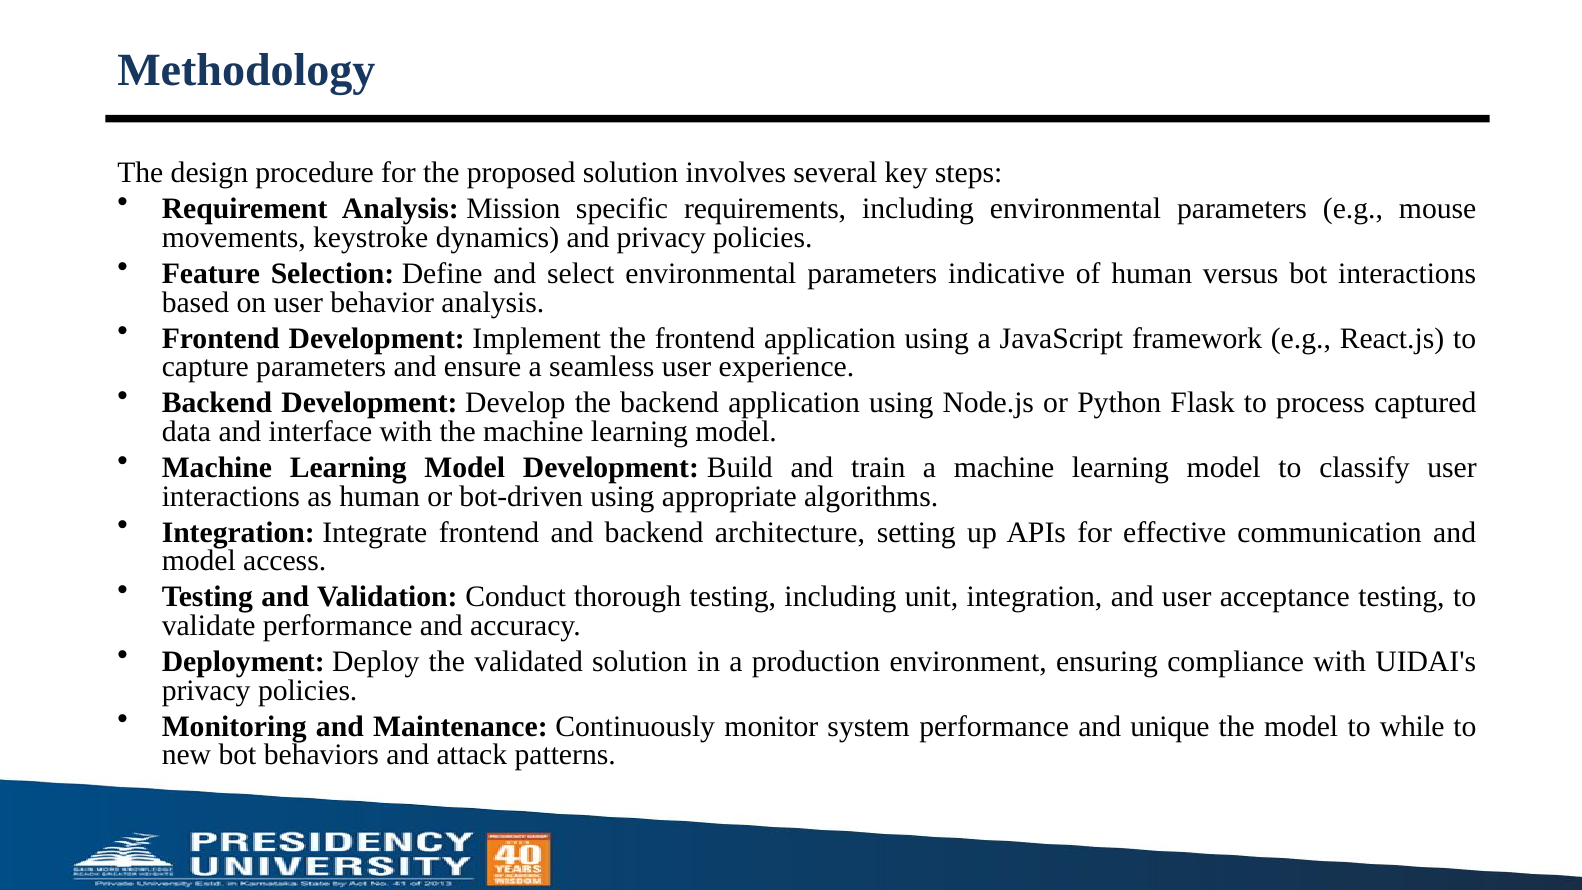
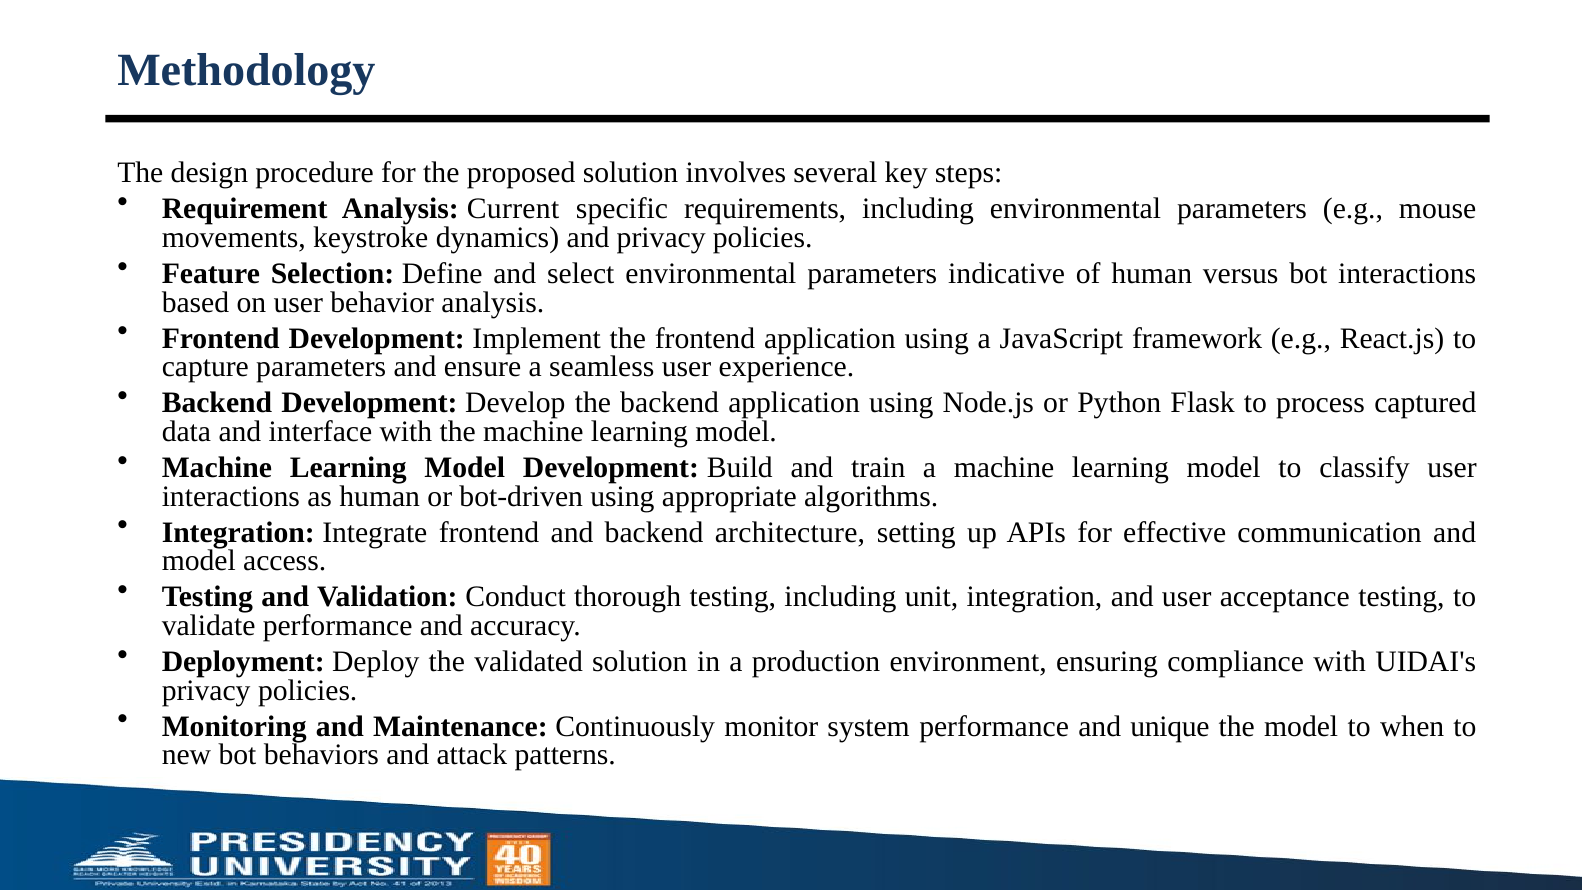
Mission: Mission -> Current (513, 209)
while: while -> when (1412, 726)
